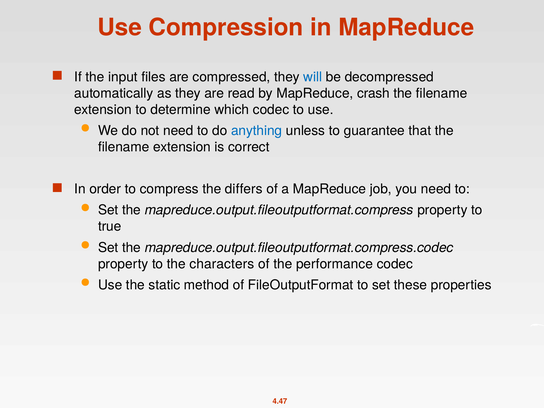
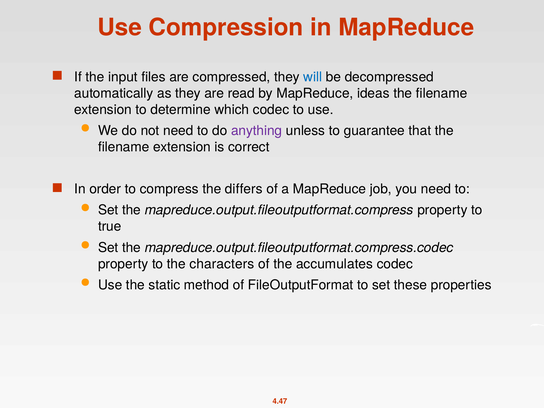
crash: crash -> ideas (373, 93)
anything colour: blue -> purple (257, 131)
performance: performance -> accumulates (334, 264)
